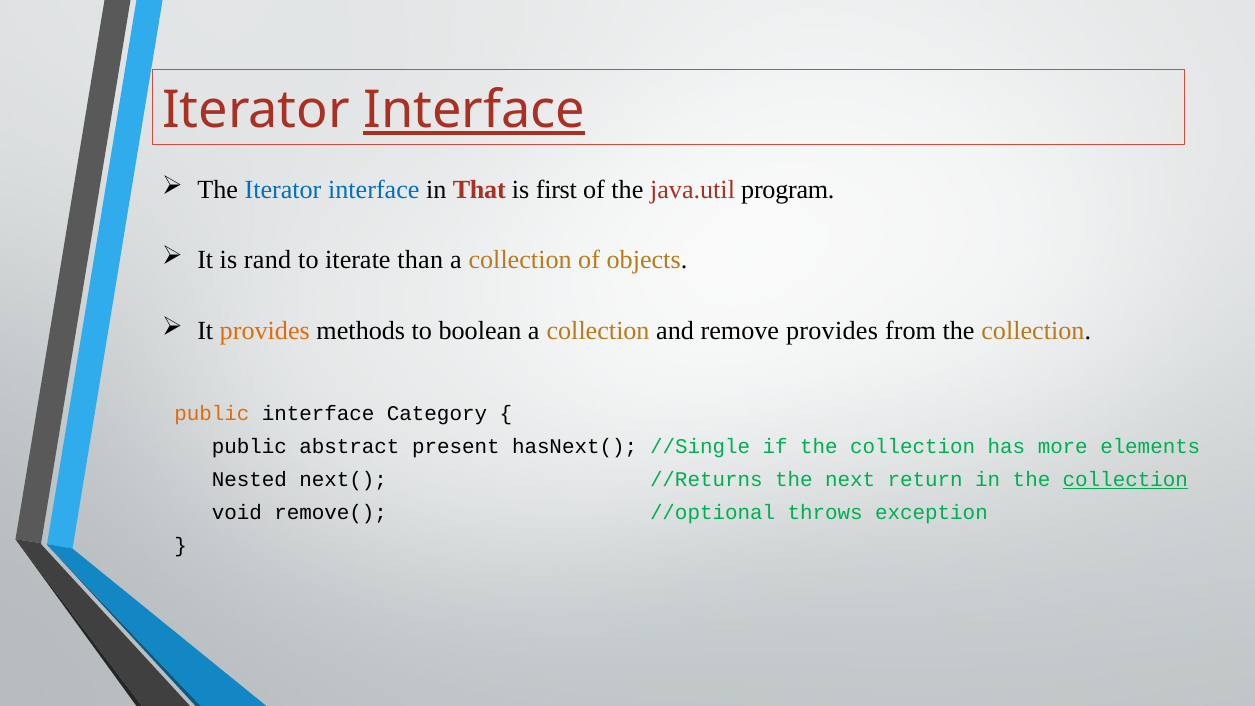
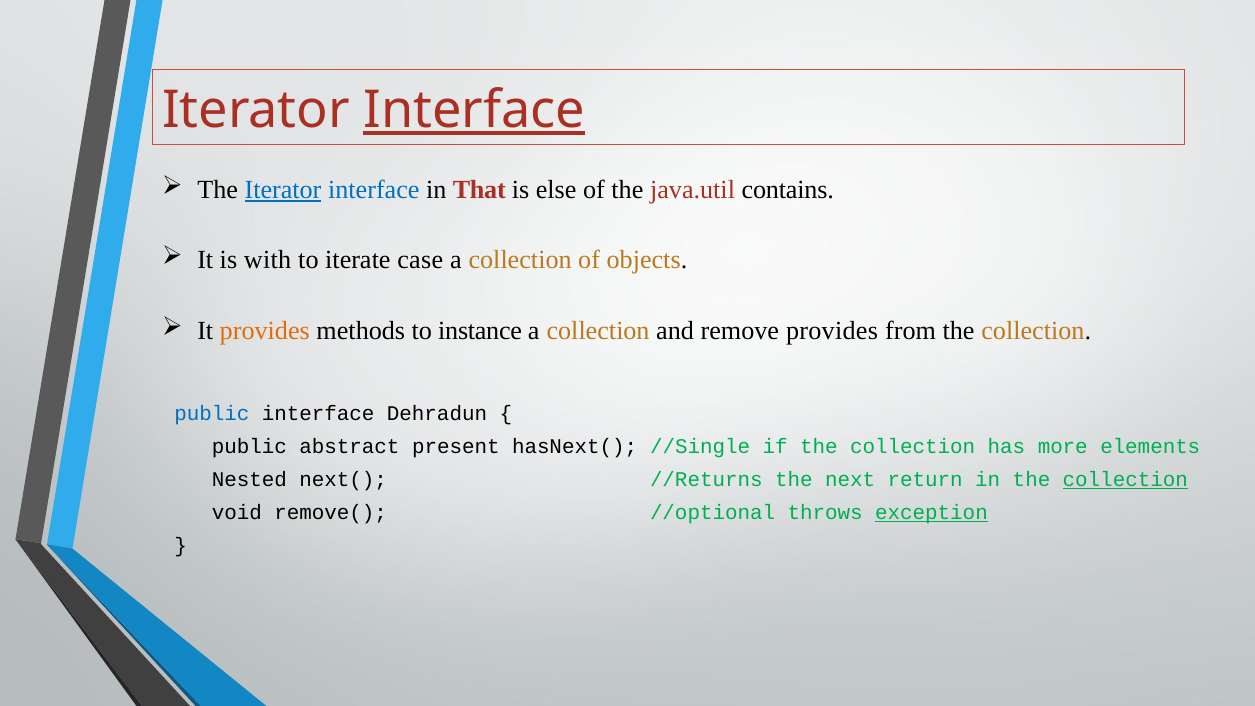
Iterator underline: none -> present (283, 190)
first: first -> else (556, 190)
program: program -> contains (788, 190)
rand: rand -> with (268, 260)
than: than -> case (420, 260)
boolean: boolean -> instance (480, 331)
public colour: orange -> blue (212, 414)
Category: Category -> Dehradun (437, 414)
exception underline: none -> present (931, 513)
